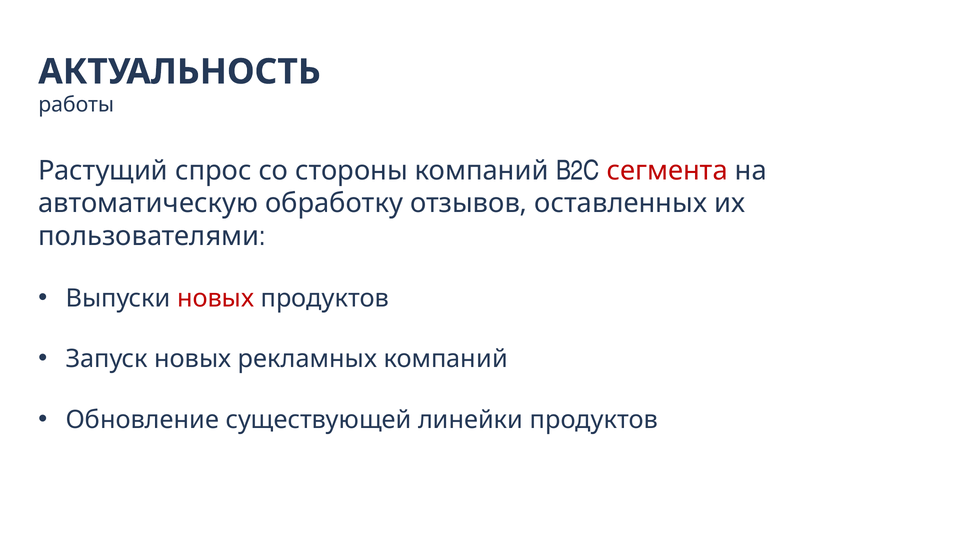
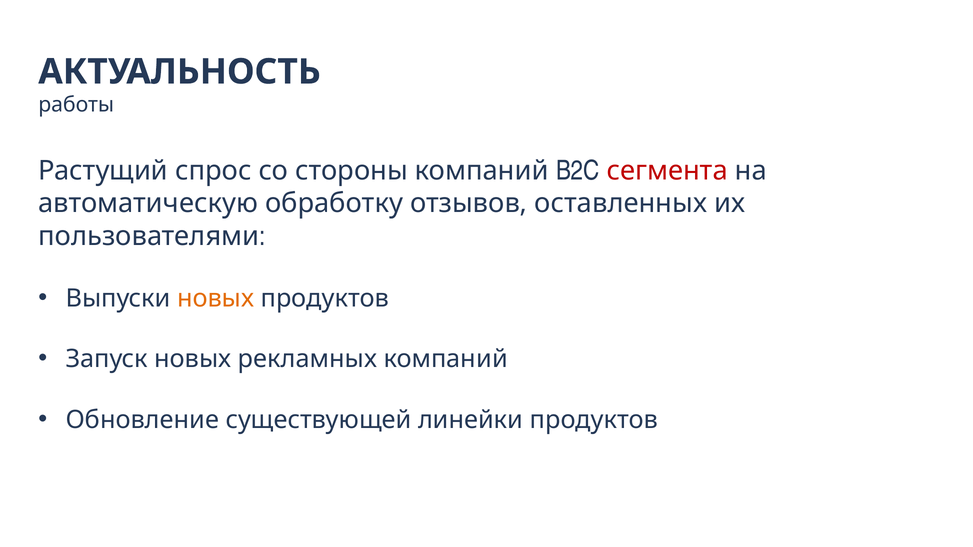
новых colour: red -> orange (216, 298)
